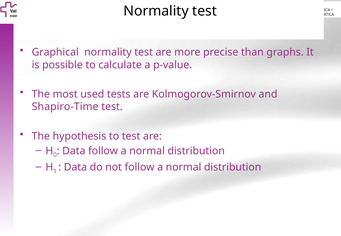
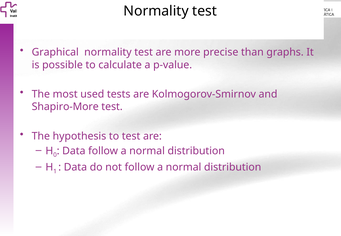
Shapiro-Time: Shapiro-Time -> Shapiro-More (65, 107)
